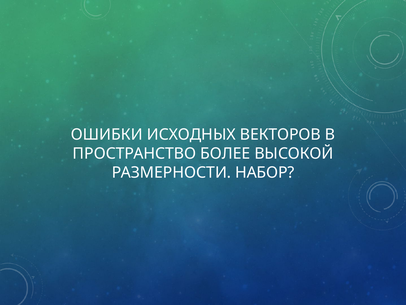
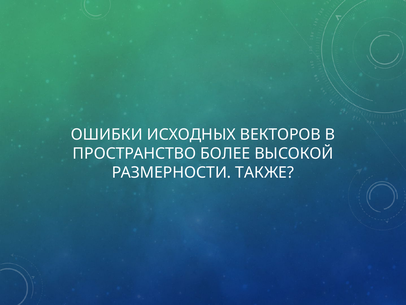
НАБОР: НАБОР -> ТАКЖЕ (265, 172)
